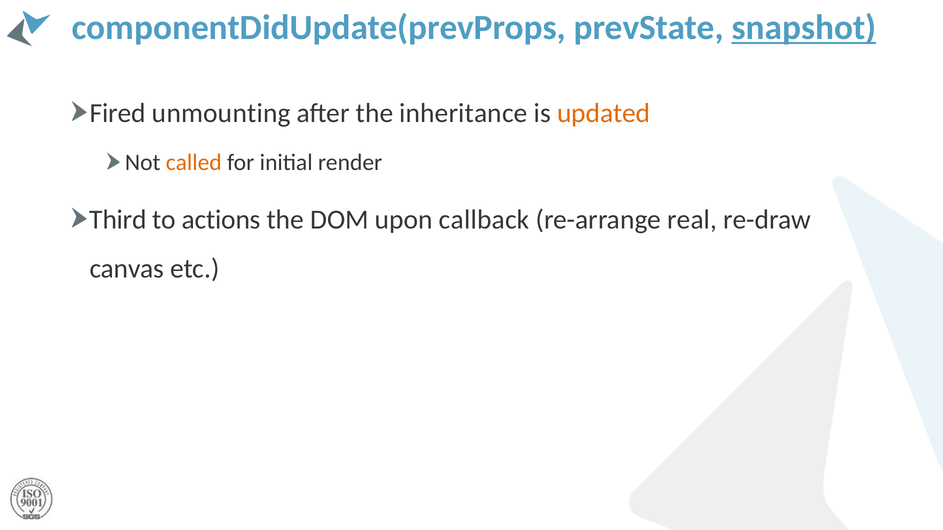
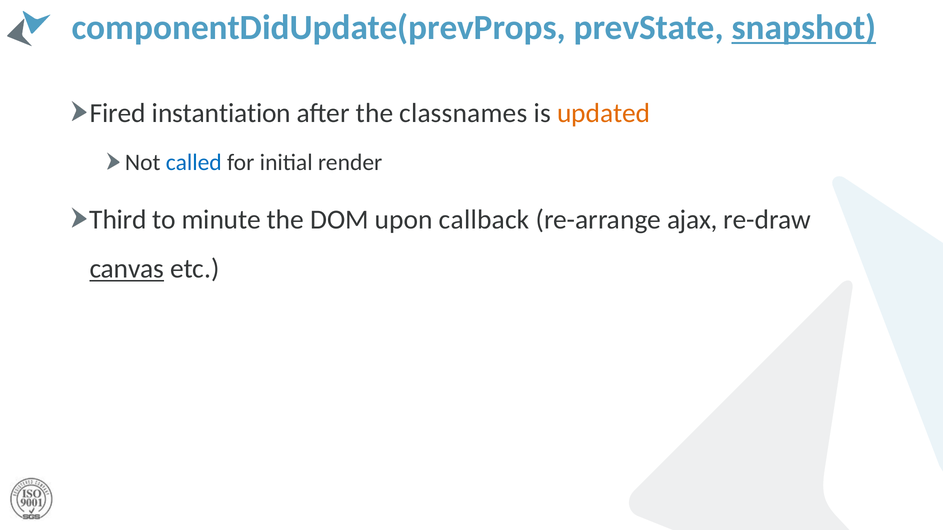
unmounting: unmounting -> instantiation (221, 113)
inheritance: inheritance -> classnames (463, 113)
called colour: orange -> blue (194, 163)
actions: actions -> minute (221, 220)
real: real -> ajax (692, 220)
canvas underline: none -> present (127, 269)
